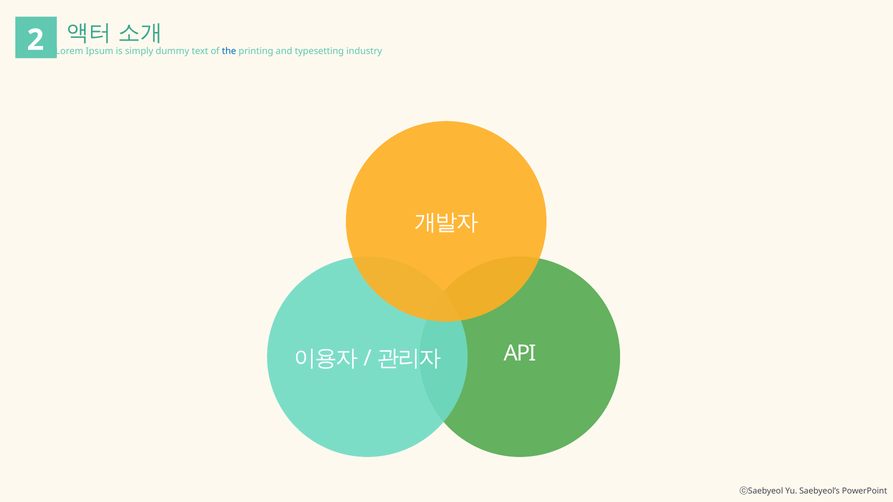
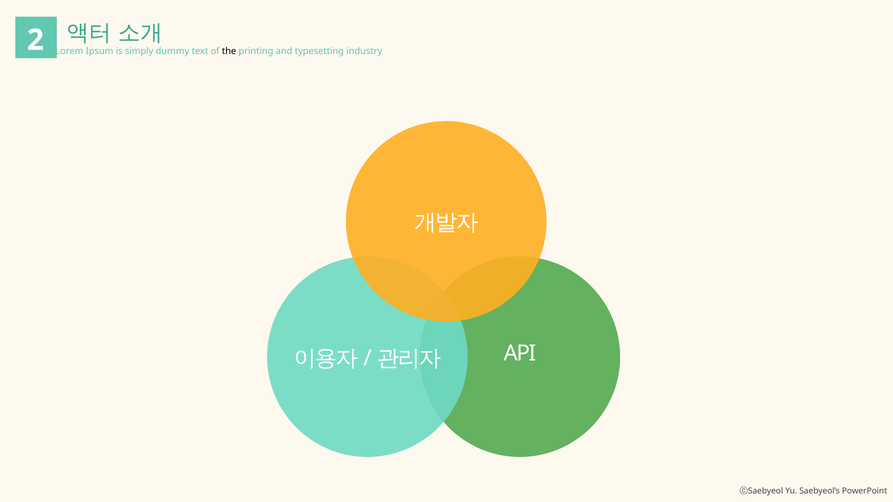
the colour: blue -> black (229, 51)
